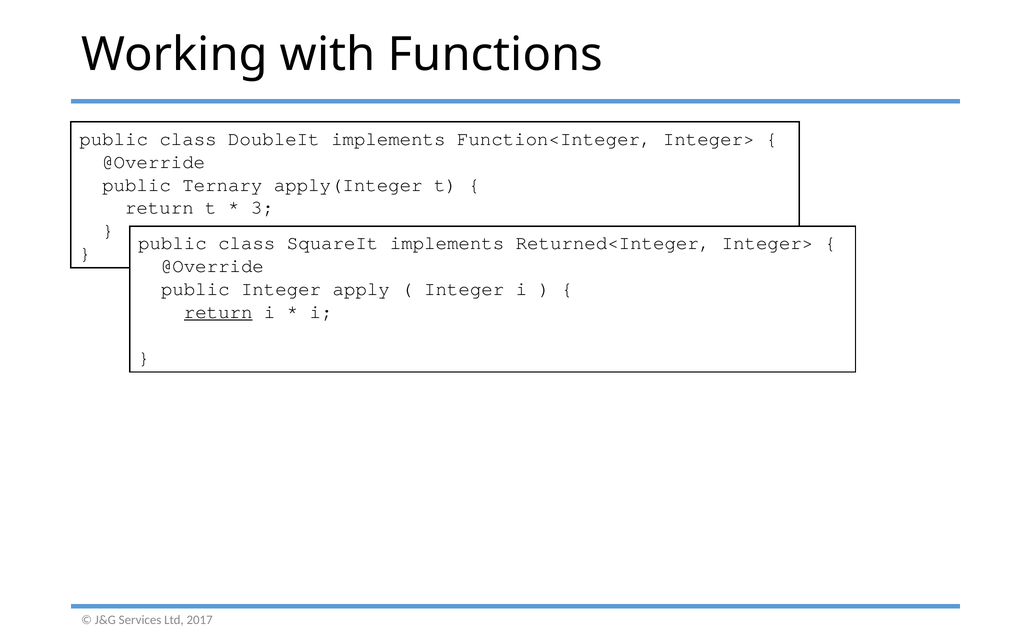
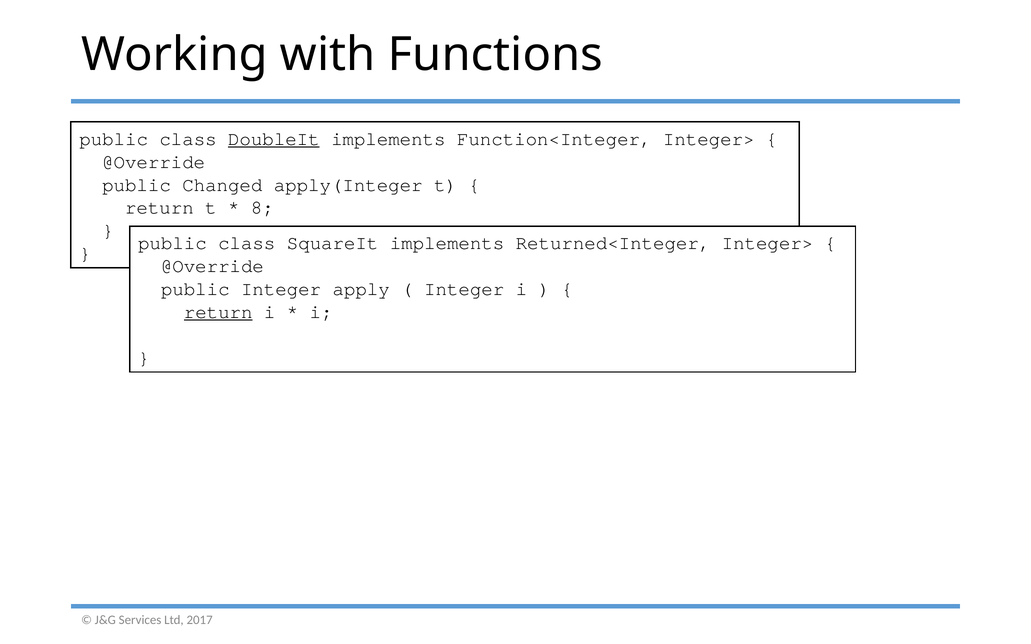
DoubleIt underline: none -> present (274, 139)
Ternary: Ternary -> Changed (222, 185)
3: 3 -> 8 (262, 208)
